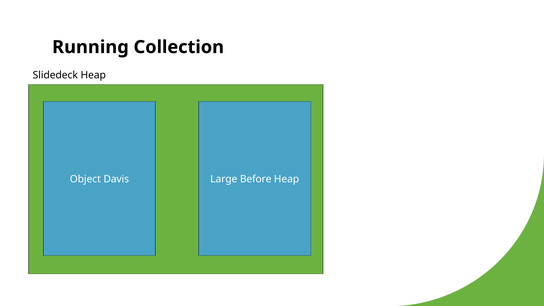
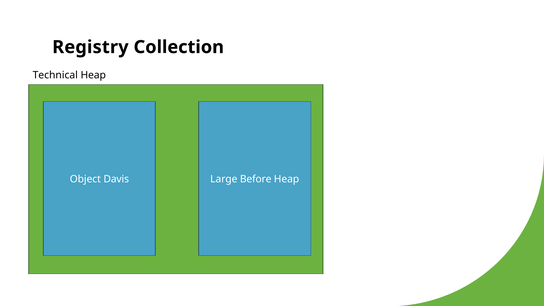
Running: Running -> Registry (90, 47)
Slidedeck: Slidedeck -> Technical (55, 75)
